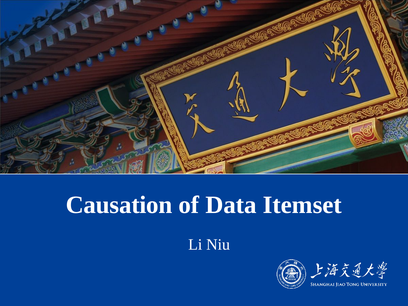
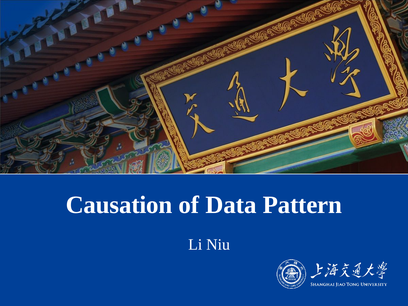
Itemset: Itemset -> Pattern (302, 205)
